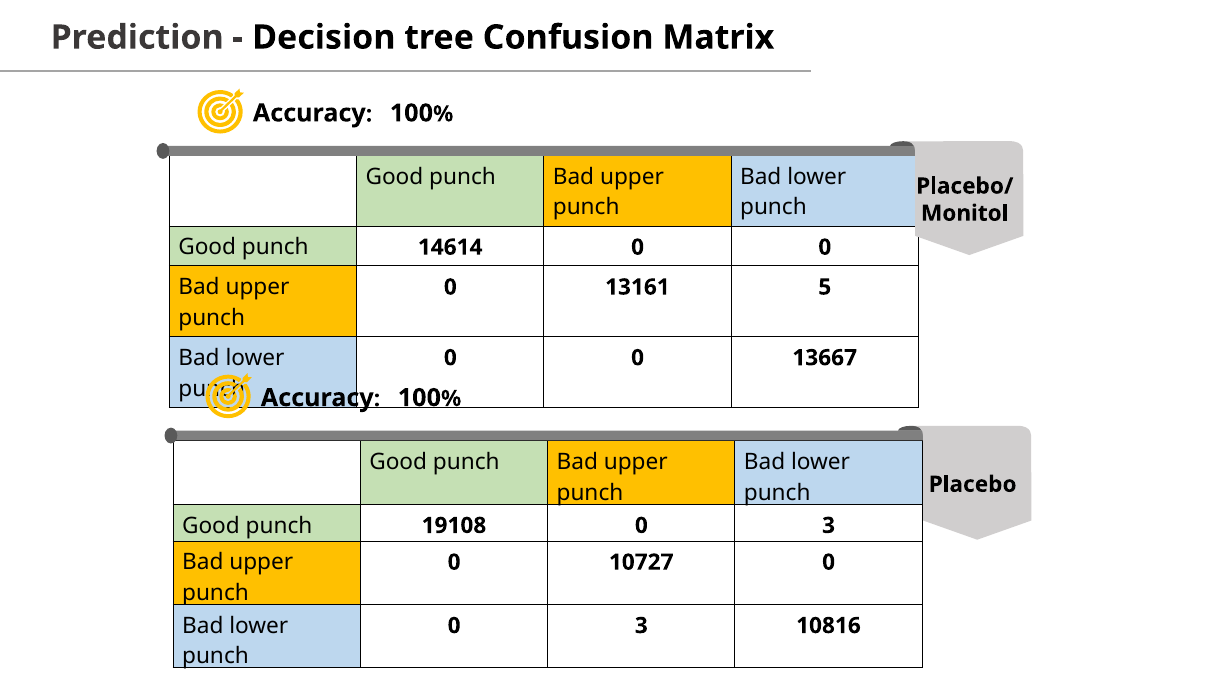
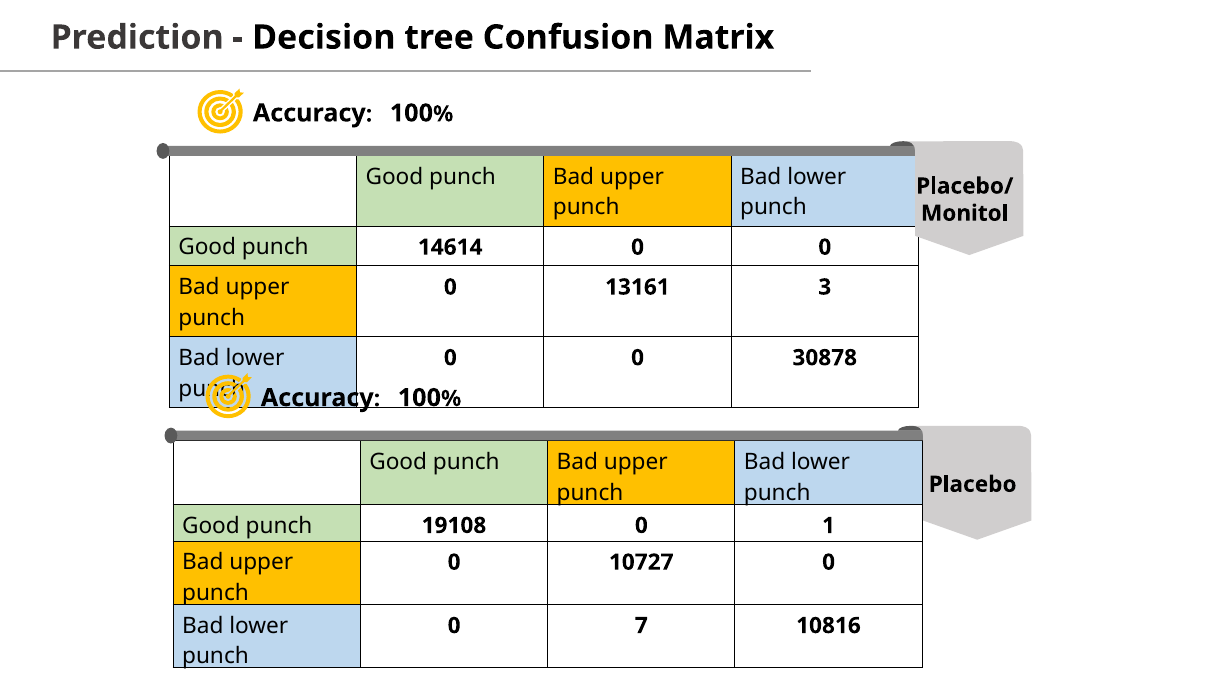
5: 5 -> 3 (825, 287)
13667: 13667 -> 30878 (825, 358)
19108 0 3: 3 -> 1 (829, 525)
3: 3 -> 7 (641, 626)
